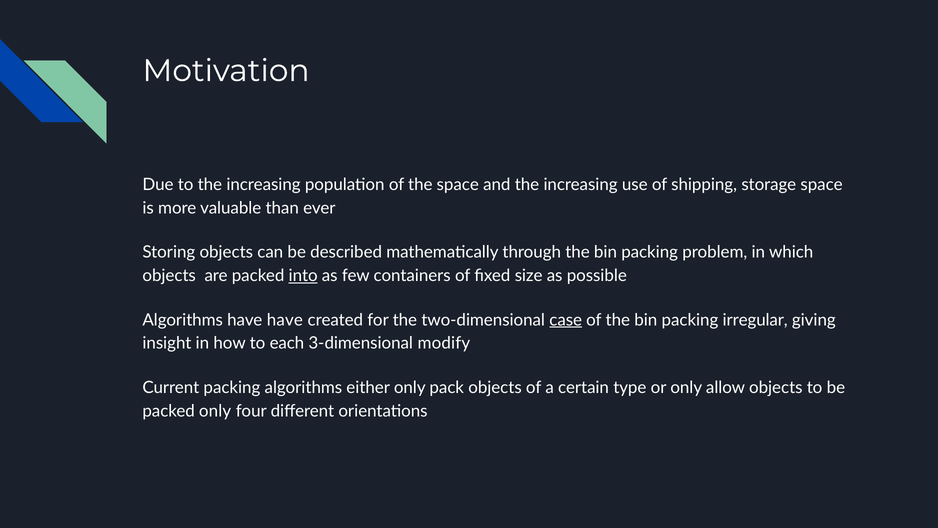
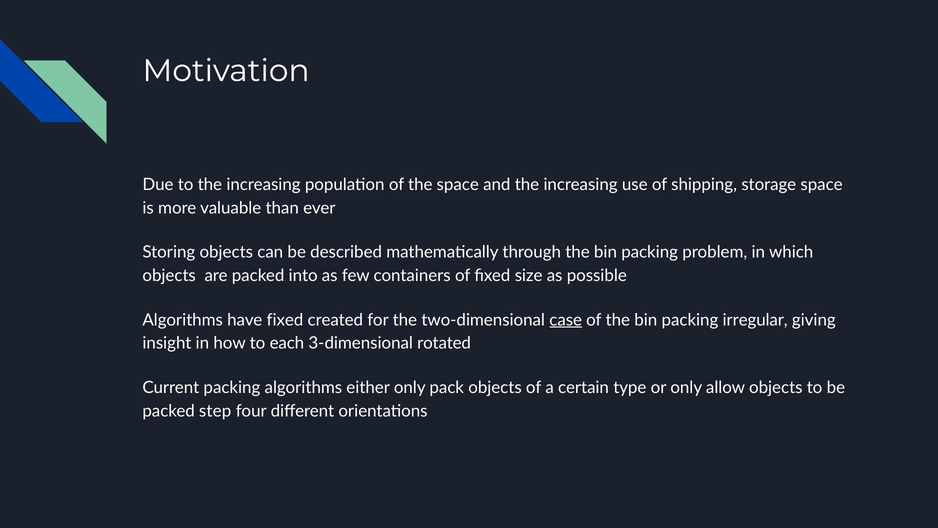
into underline: present -> none (303, 276)
have have: have -> fixed (285, 320)
modify: modify -> rotated (444, 343)
packed only: only -> step (215, 411)
